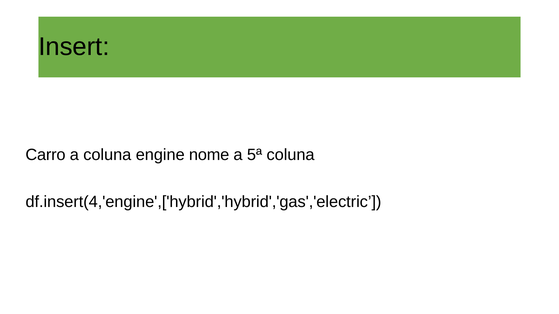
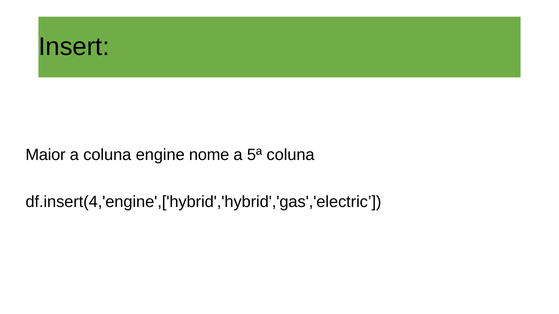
Carro: Carro -> Maior (45, 155)
